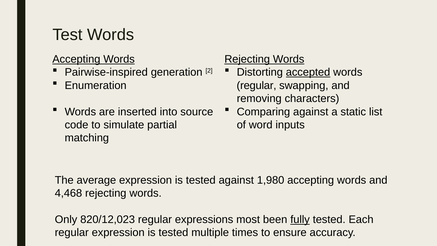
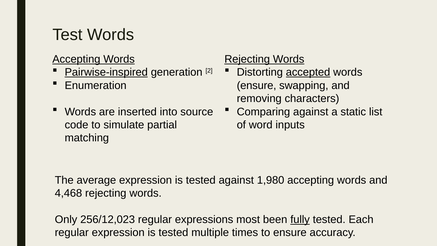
Pairwise-inspired underline: none -> present (106, 72)
regular: regular -> ensure (257, 85)
820/12,023: 820/12,023 -> 256/12,023 (108, 219)
